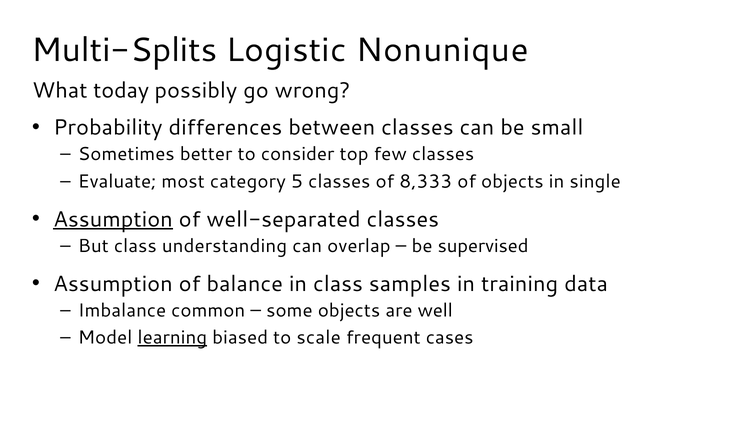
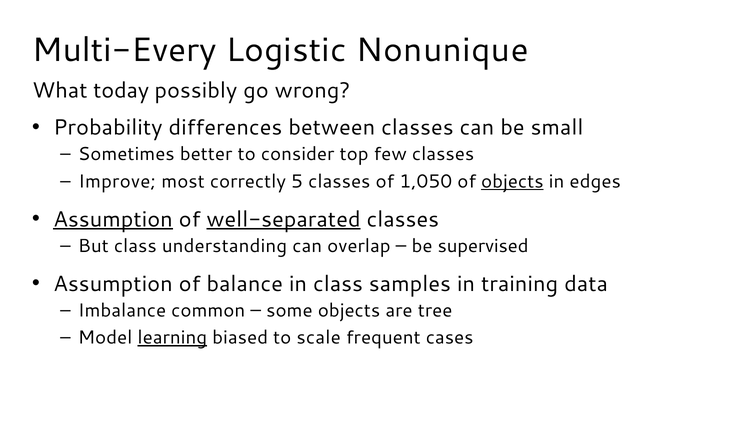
Multi-Splits: Multi-Splits -> Multi-Every (124, 50)
Evaluate: Evaluate -> Improve (117, 181)
category: category -> correctly (248, 181)
8,333: 8,333 -> 1,050 (426, 181)
objects underline: none -> present (512, 181)
single: single -> edges (595, 181)
well-separated underline: none -> present (284, 219)
well: well -> tree (435, 310)
